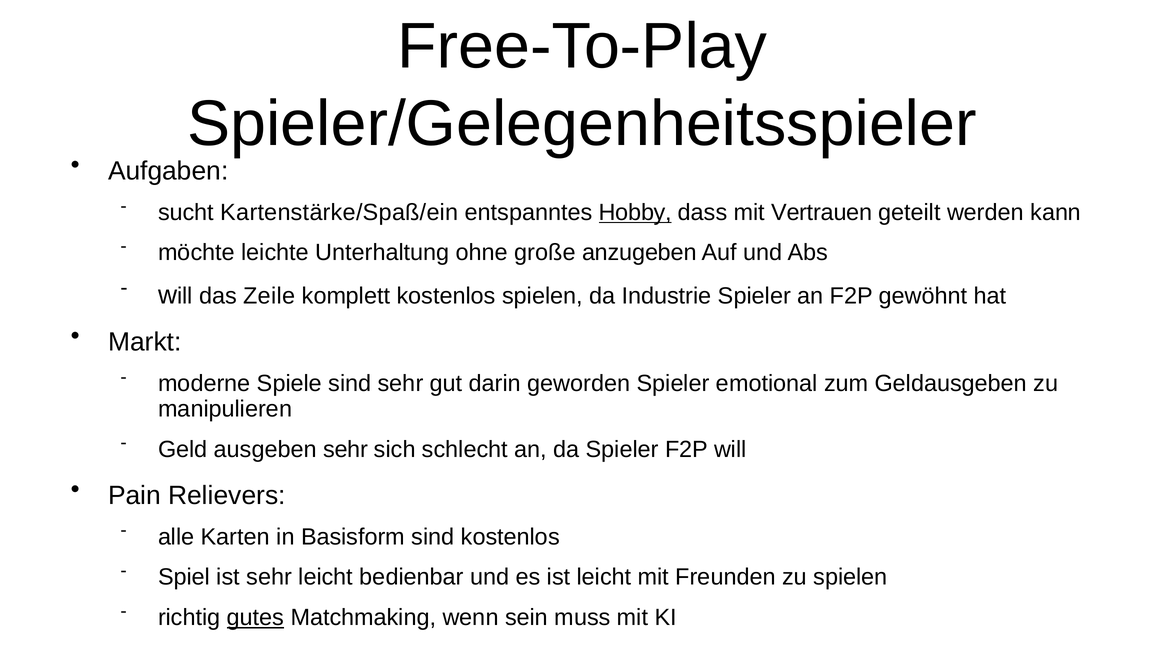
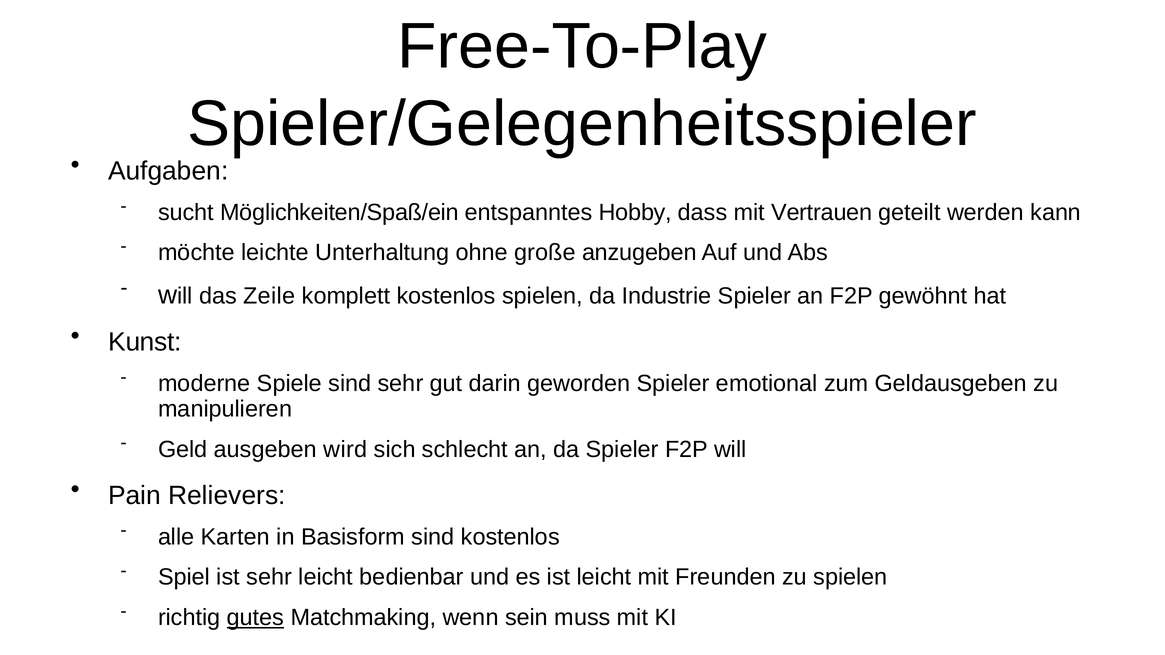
Kartenstärke/Spaß/ein: Kartenstärke/Spaß/ein -> Möglichkeiten/Spaß/ein (340, 213)
Hobby underline: present -> none (635, 213)
Markt: Markt -> Kunst (145, 342)
ausgeben sehr: sehr -> wird (345, 450)
